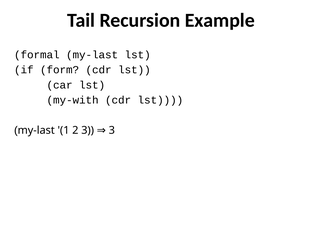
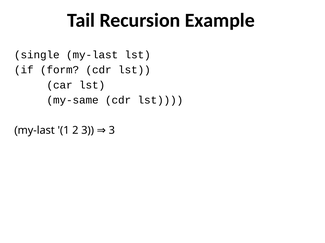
formal: formal -> single (37, 55)
my-with: my-with -> my-same (73, 100)
